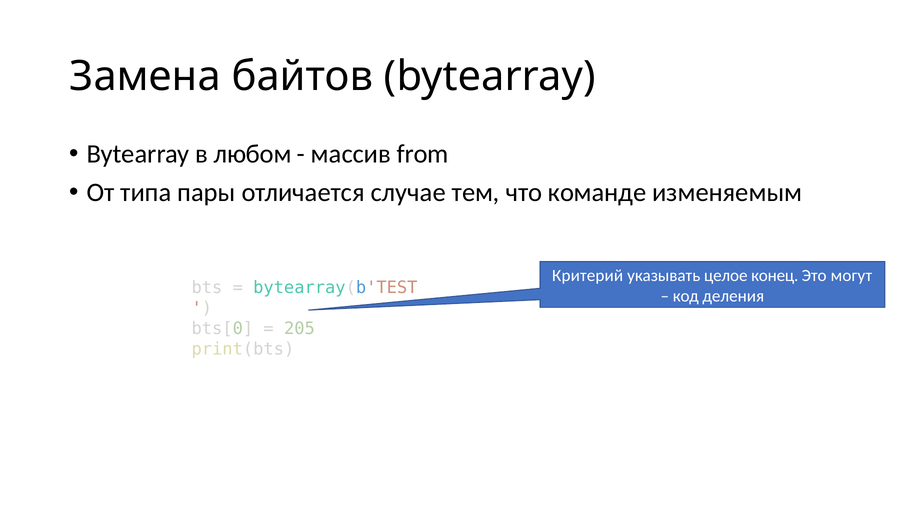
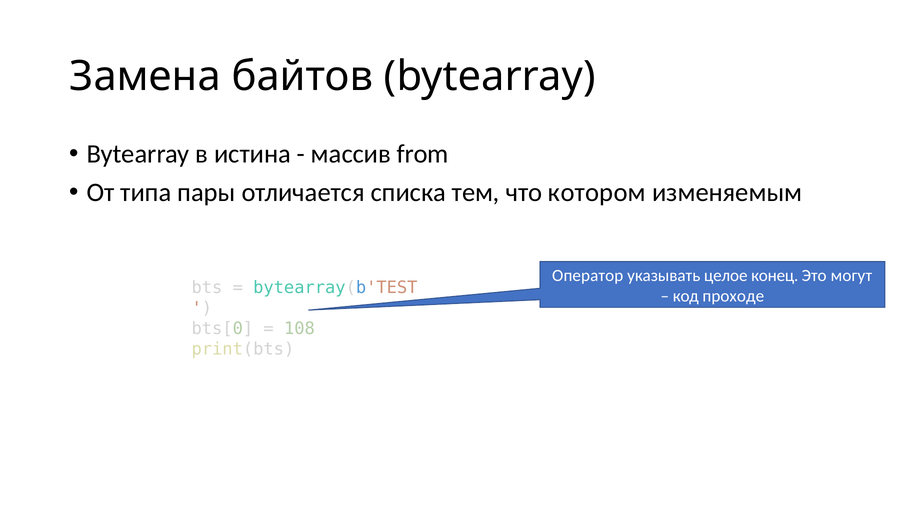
любом: любом -> истина (253, 154)
случае: случае -> списка (408, 192)
команде: команде -> котором (597, 192)
Критерий: Критерий -> Оператор (588, 275)
деления: деления -> проходе (733, 296)
205: 205 -> 108 (299, 328)
